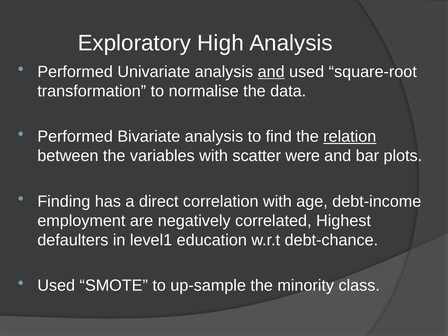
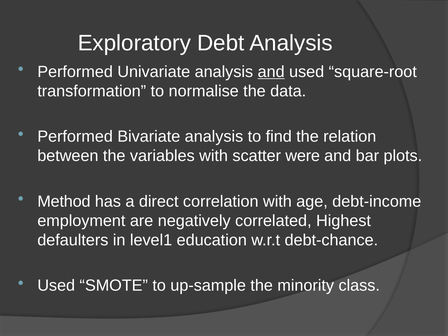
High: High -> Debt (221, 43)
relation underline: present -> none (350, 137)
Finding: Finding -> Method (64, 201)
